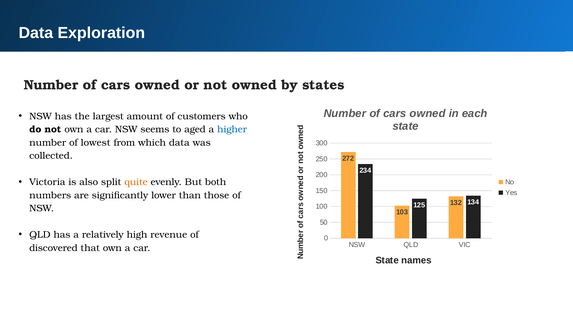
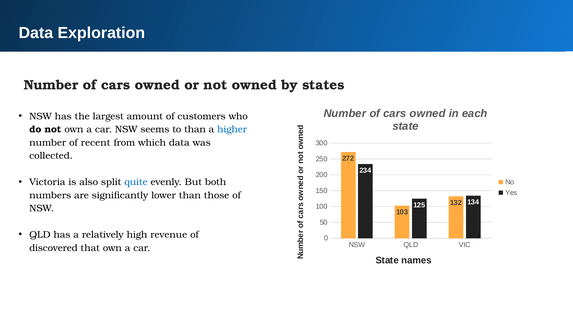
to aged: aged -> than (195, 130)
lowest: lowest -> recent (96, 143)
quite colour: orange -> blue (136, 182)
